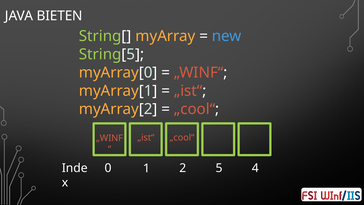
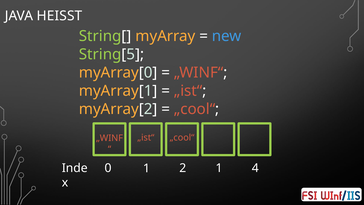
BIETEN: BIETEN -> HEISST (59, 16)
2 5: 5 -> 1 (219, 168)
